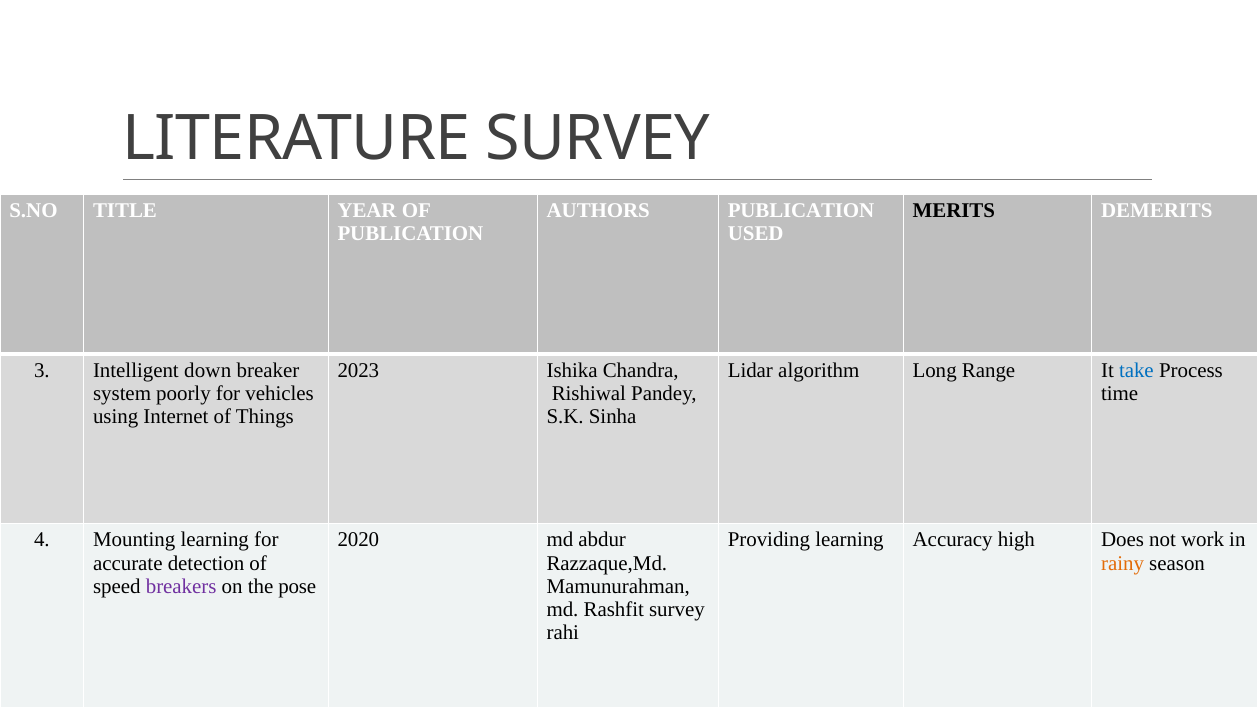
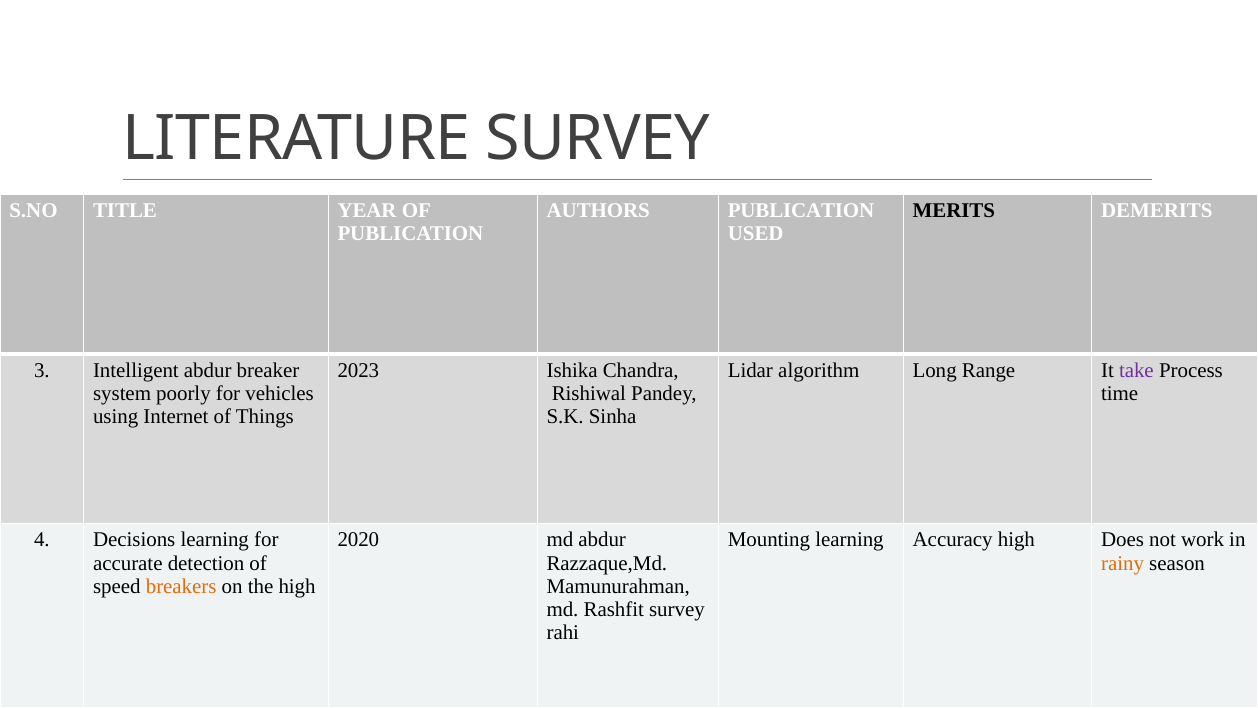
Intelligent down: down -> abdur (208, 370)
take colour: blue -> purple (1136, 370)
Mounting: Mounting -> Decisions (134, 540)
Providing: Providing -> Mounting (769, 540)
breakers colour: purple -> orange (181, 586)
the pose: pose -> high (297, 586)
